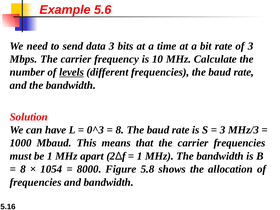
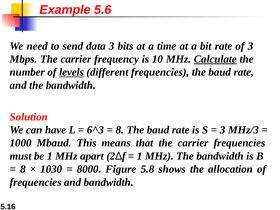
Calculate underline: none -> present (215, 59)
0^3: 0^3 -> 6^3 (95, 130)
1054: 1054 -> 1030 (51, 169)
